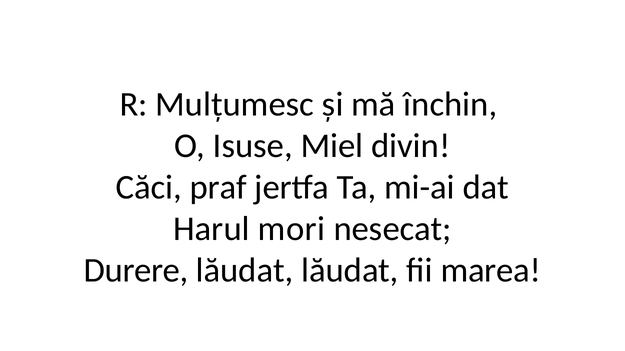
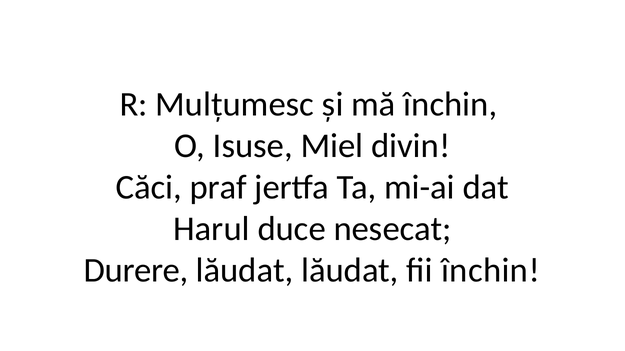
mori: mori -> duce (292, 229)
fii marea: marea -> închin (490, 271)
